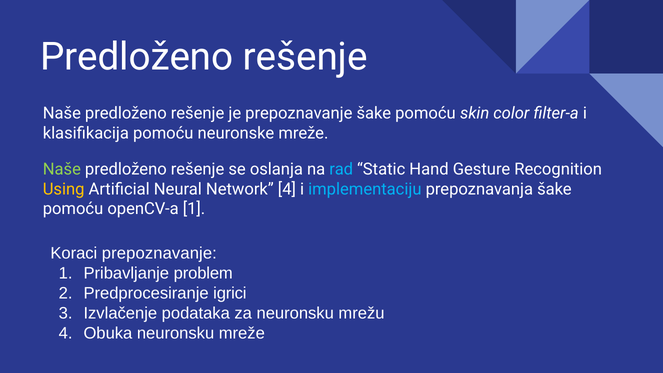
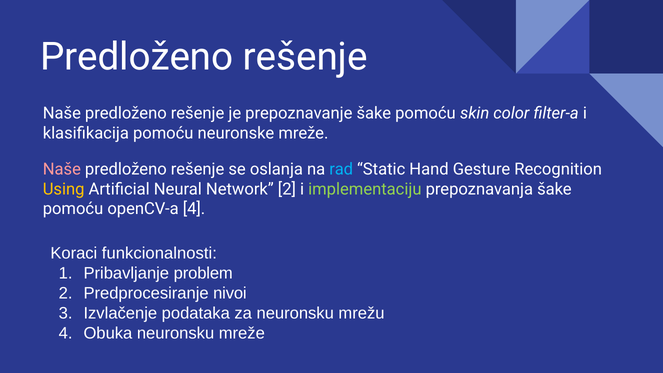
Naše colour: light green -> pink (62, 169)
Network 4: 4 -> 2 (287, 189)
implementaciju colour: light blue -> light green (365, 189)
openCV-a 1: 1 -> 4 (194, 209)
Koraci prepoznavanje: prepoznavanje -> funkcionalnosti (159, 253)
igrici: igrici -> nivoi (230, 293)
